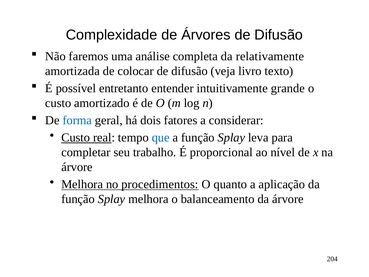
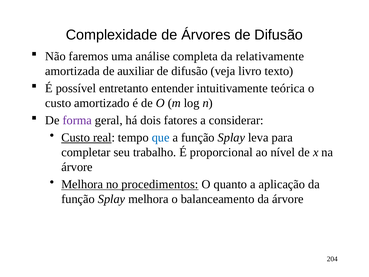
colocar: colocar -> auxiliar (136, 71)
grande: grande -> teórica (288, 88)
forma colour: blue -> purple (77, 120)
